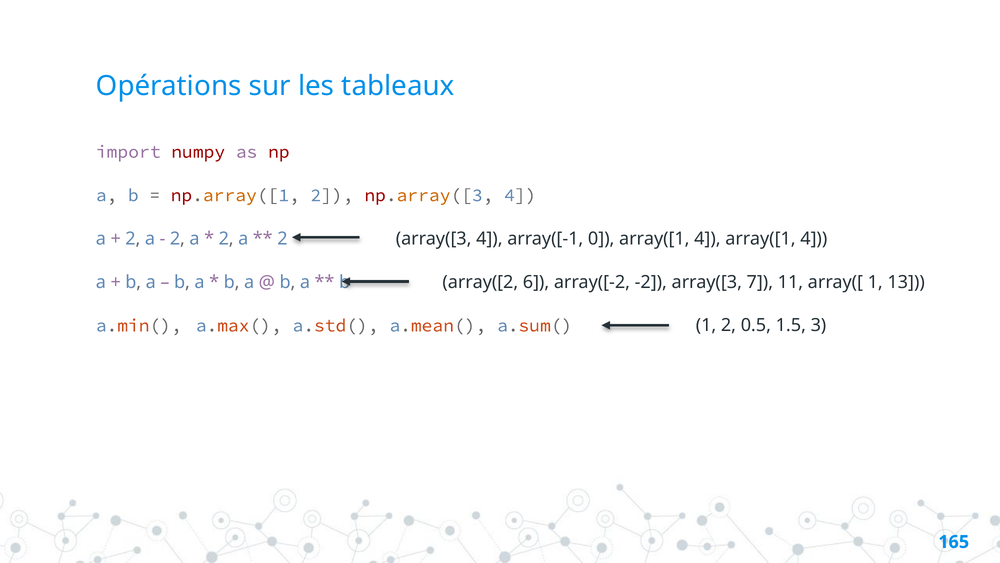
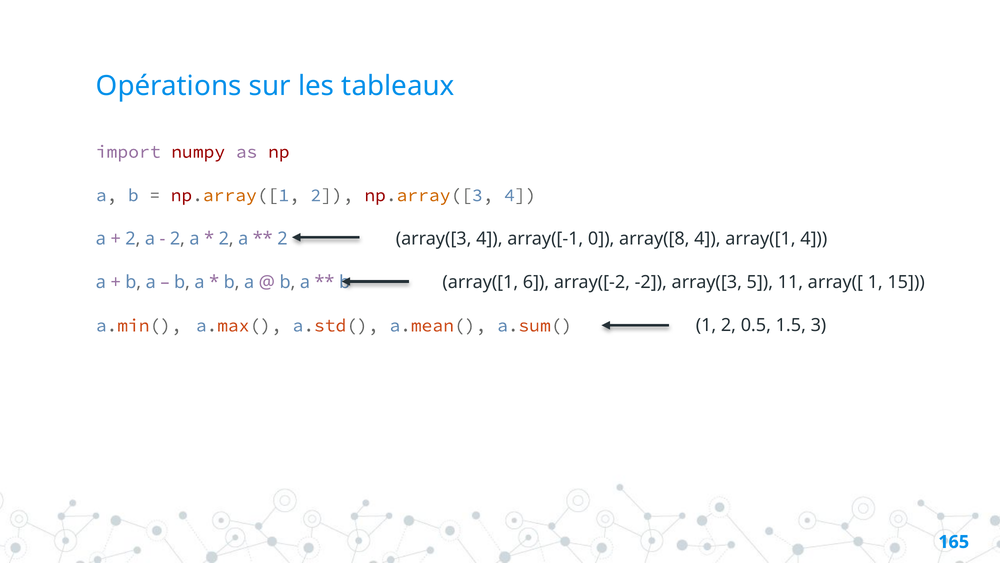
0 array([1: array([1 -> array([8 (654, 238)
array([2: array([2 -> array([1 (480, 282)
7: 7 -> 5 (760, 282)
13: 13 -> 15 (906, 282)
